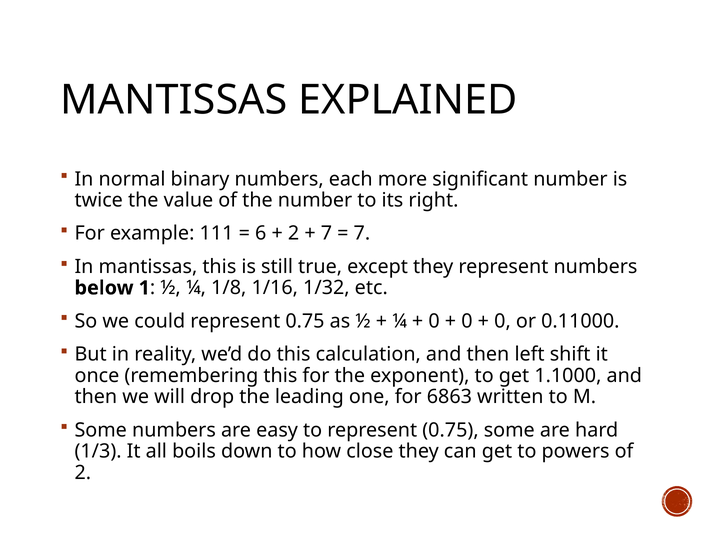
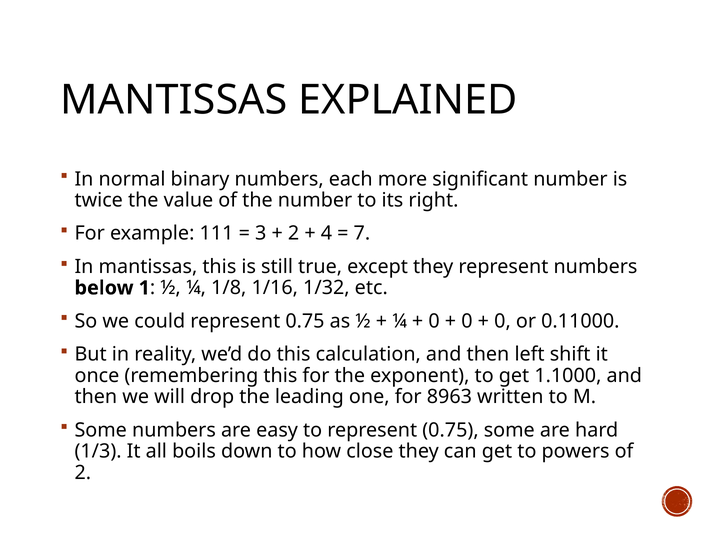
6: 6 -> 3 (261, 233)
7: 7 -> 4 (326, 233)
6863: 6863 -> 8963 (449, 397)
